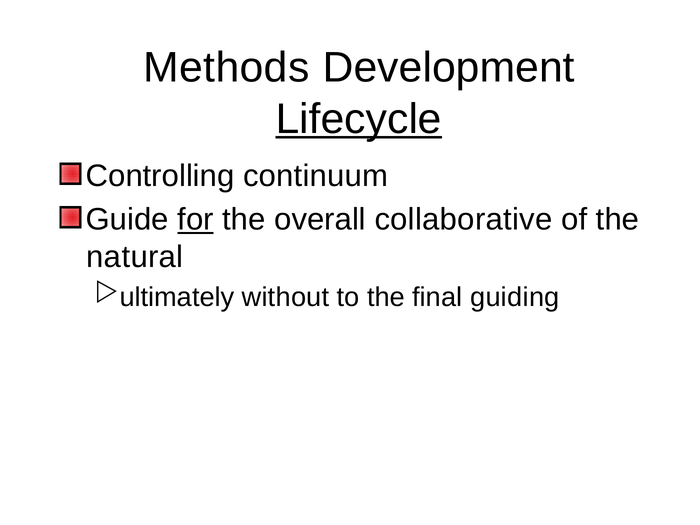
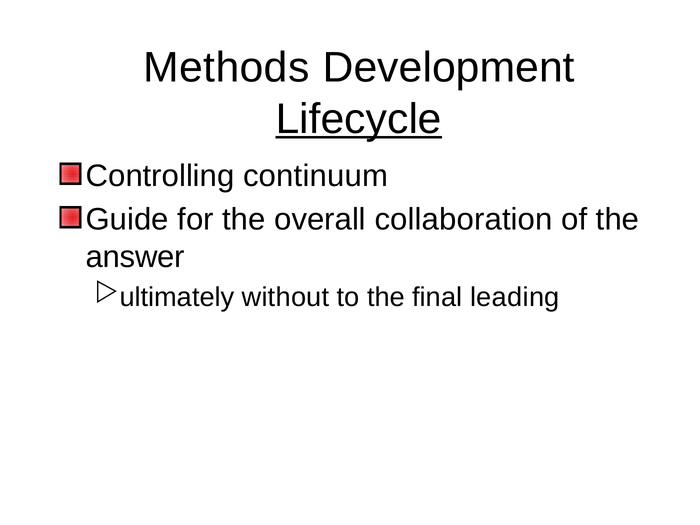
for underline: present -> none (196, 220)
collaborative: collaborative -> collaboration (464, 220)
natural: natural -> answer (135, 257)
guiding: guiding -> leading (515, 297)
